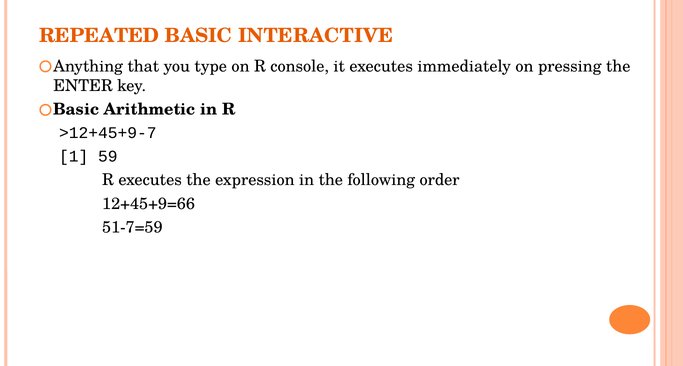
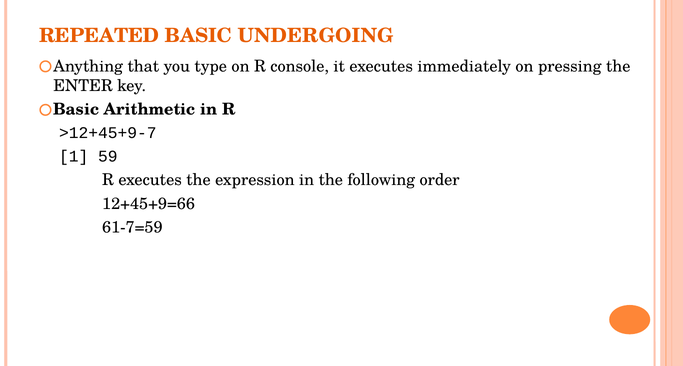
INTERACTIVE: INTERACTIVE -> UNDERGOING (316, 36)
51-7=59: 51-7=59 -> 61-7=59 (132, 227)
